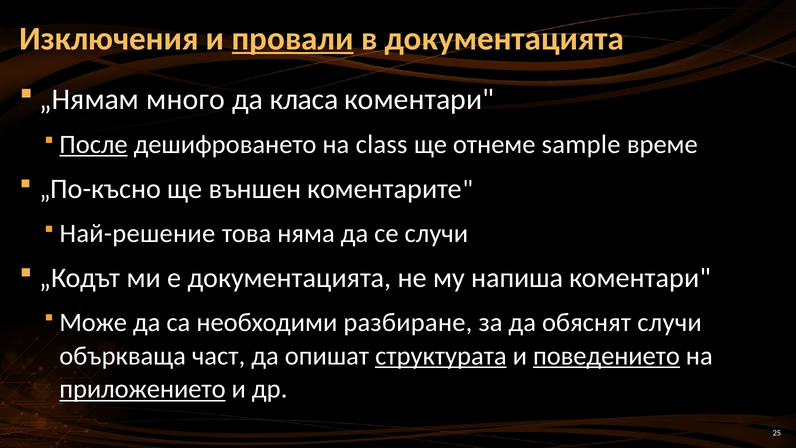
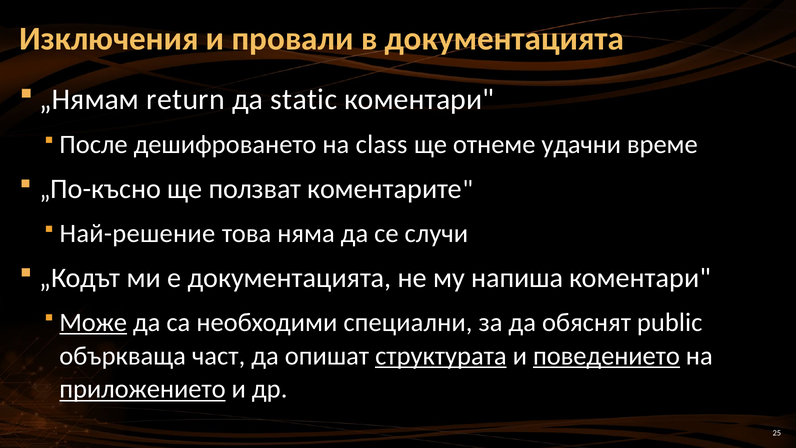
провали underline: present -> none (293, 39)
много: много -> return (186, 99)
класа: класа -> static (304, 99)
После underline: present -> none (93, 144)
sample: sample -> удачни (581, 144)
външен: външен -> ползват (255, 189)
Може underline: none -> present (93, 322)
разбиране: разбиране -> специални (408, 322)
обяснят случи: случи -> public (670, 322)
